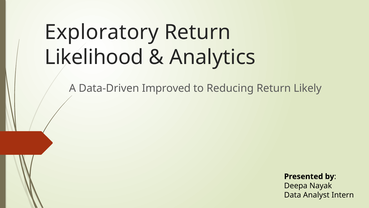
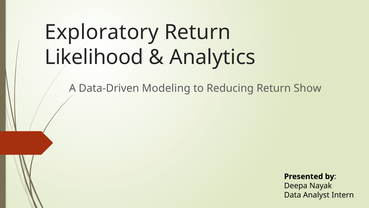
Improved: Improved -> Modeling (166, 88)
Likely: Likely -> Show (307, 88)
